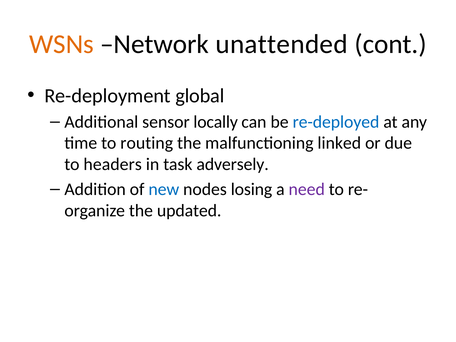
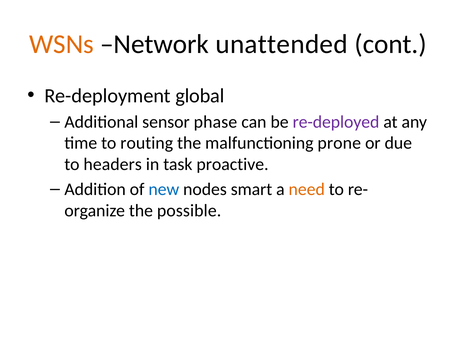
locally: locally -> phase (215, 122)
re-deployed colour: blue -> purple (336, 122)
linked: linked -> prone (339, 143)
adversely: adversely -> proactive (233, 164)
losing: losing -> smart (251, 189)
need colour: purple -> orange (307, 189)
updated: updated -> possible (189, 211)
